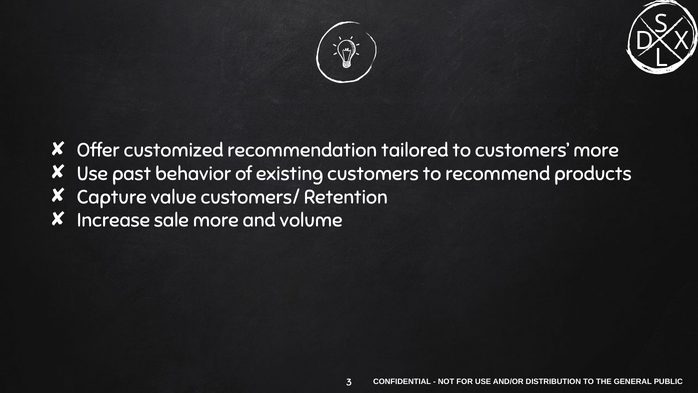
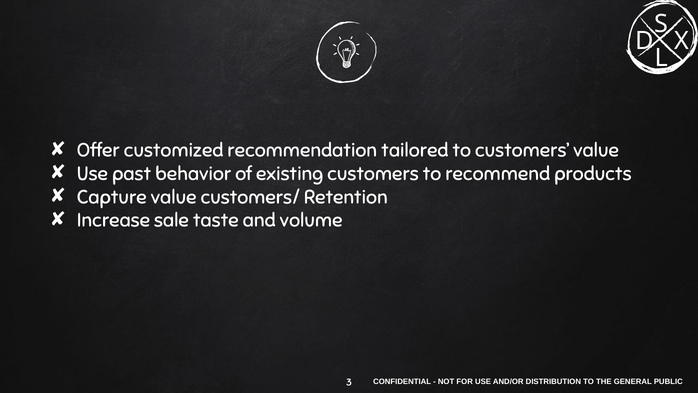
customers more: more -> value (596, 150)
sale more: more -> taste (216, 220)
